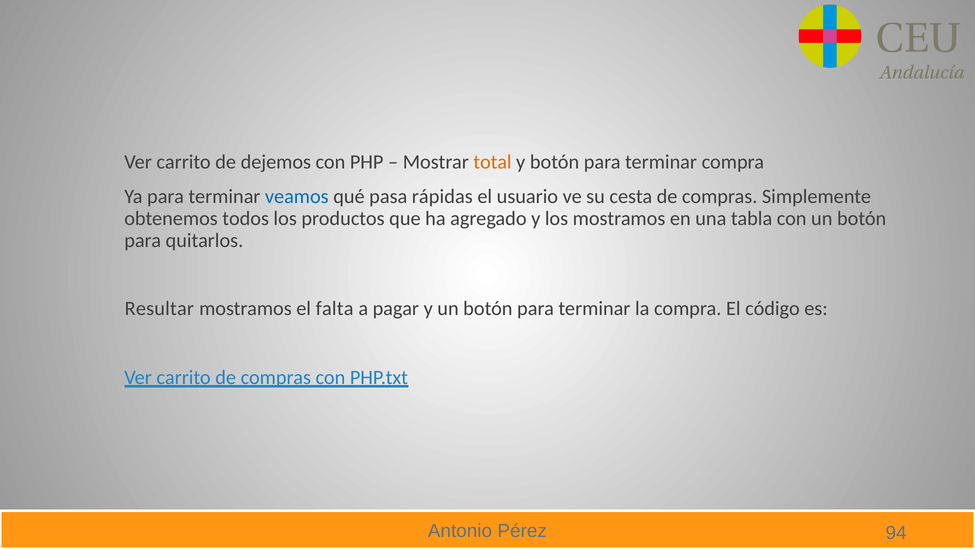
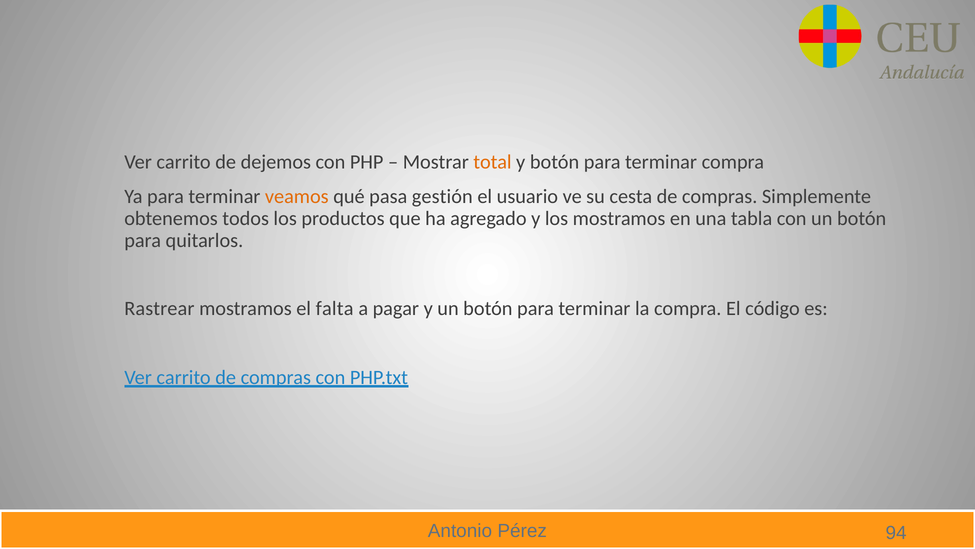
veamos colour: blue -> orange (297, 196)
rápidas: rápidas -> gestión (442, 196)
Resultar: Resultar -> Rastrear (159, 308)
